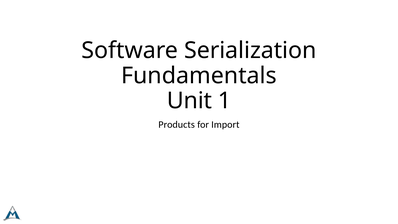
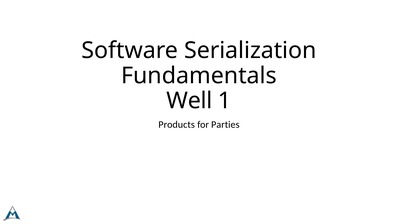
Unit: Unit -> Well (189, 101)
Import: Import -> Parties (225, 124)
